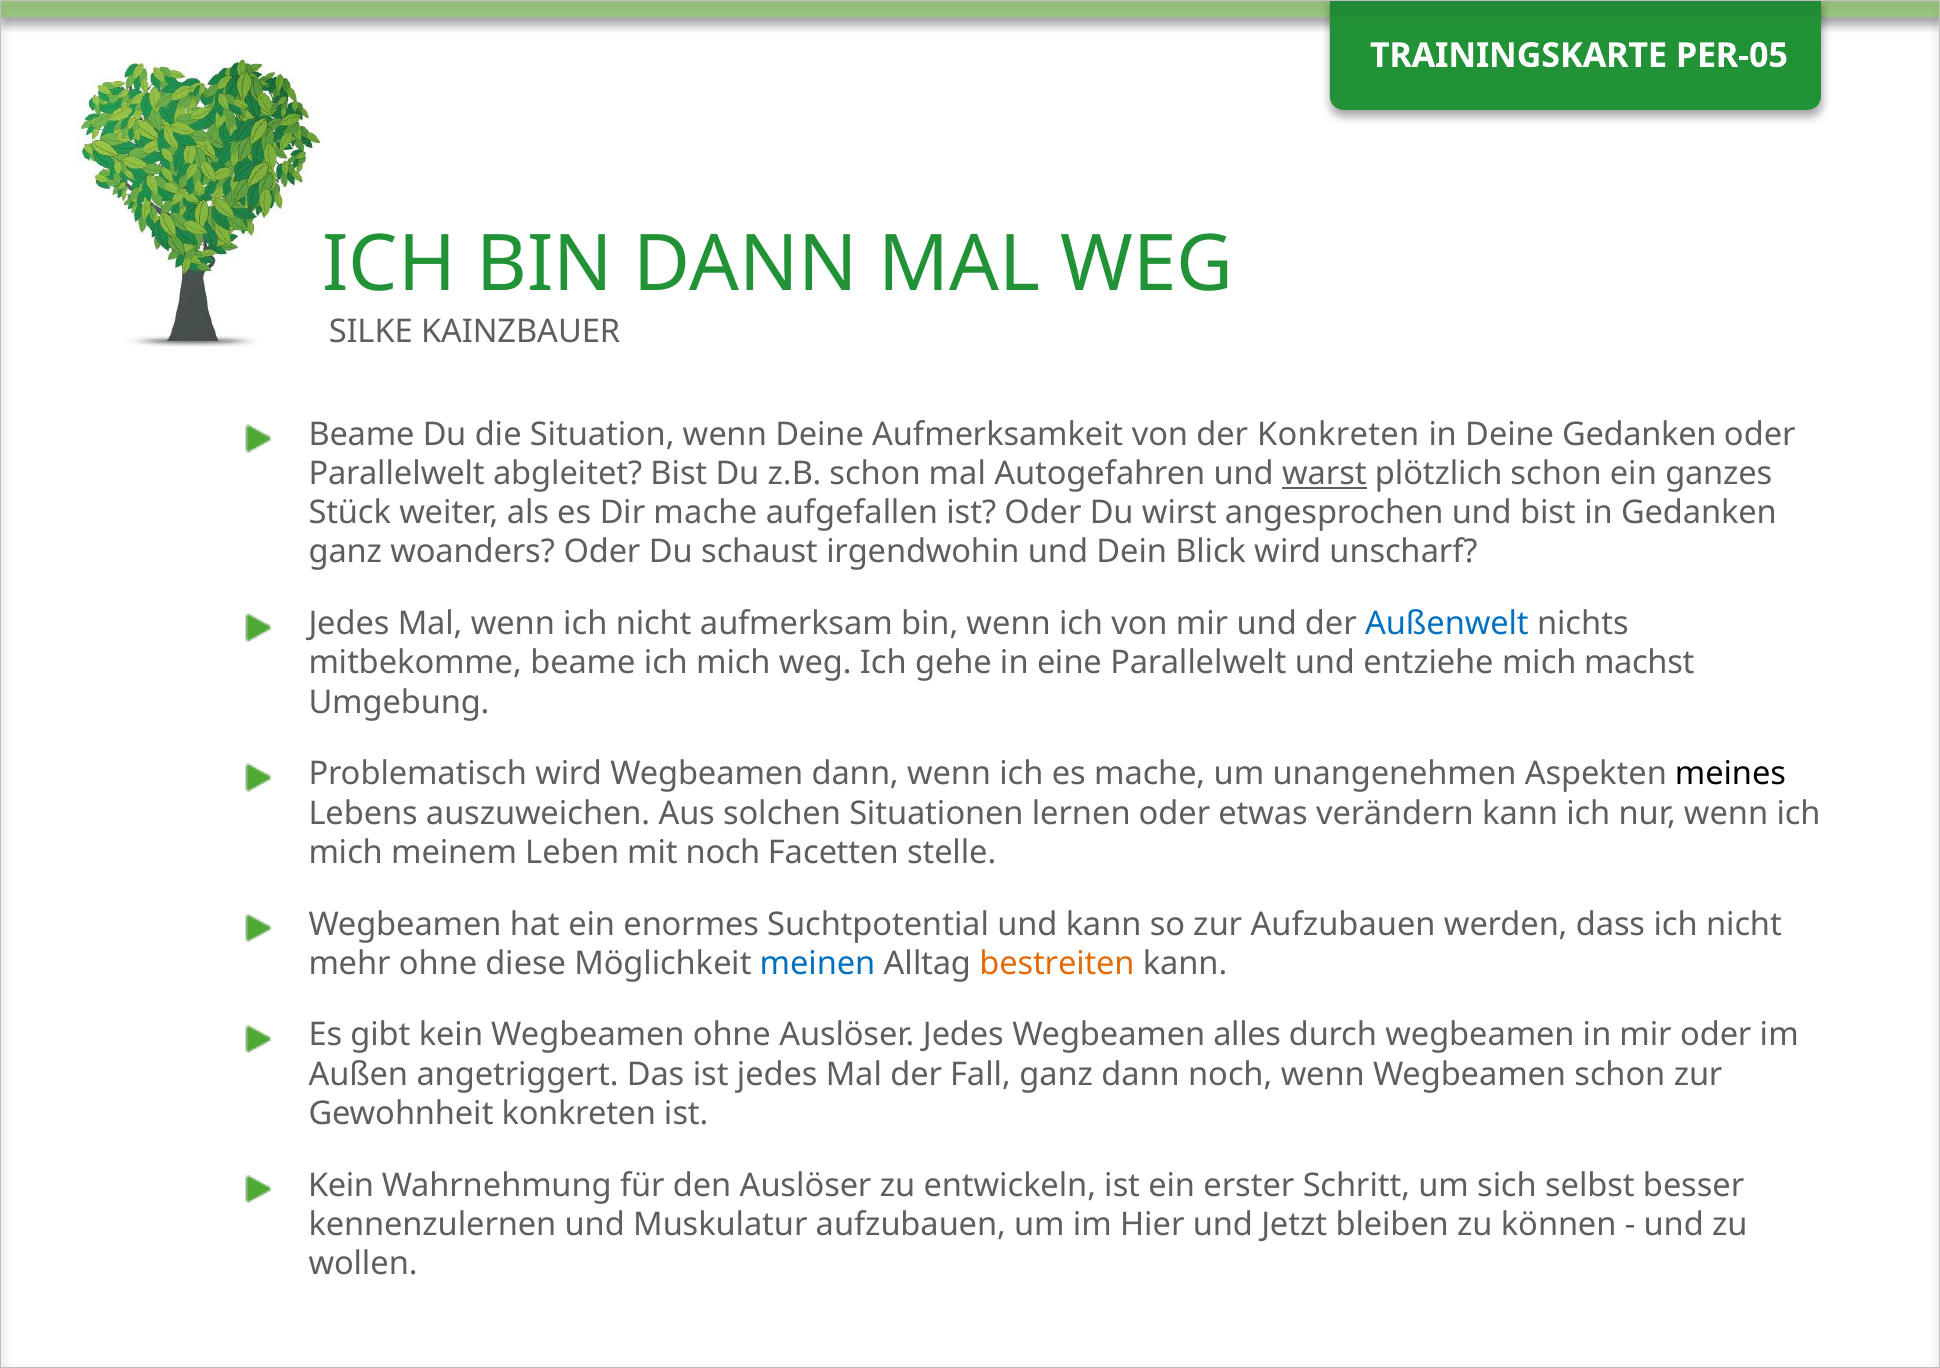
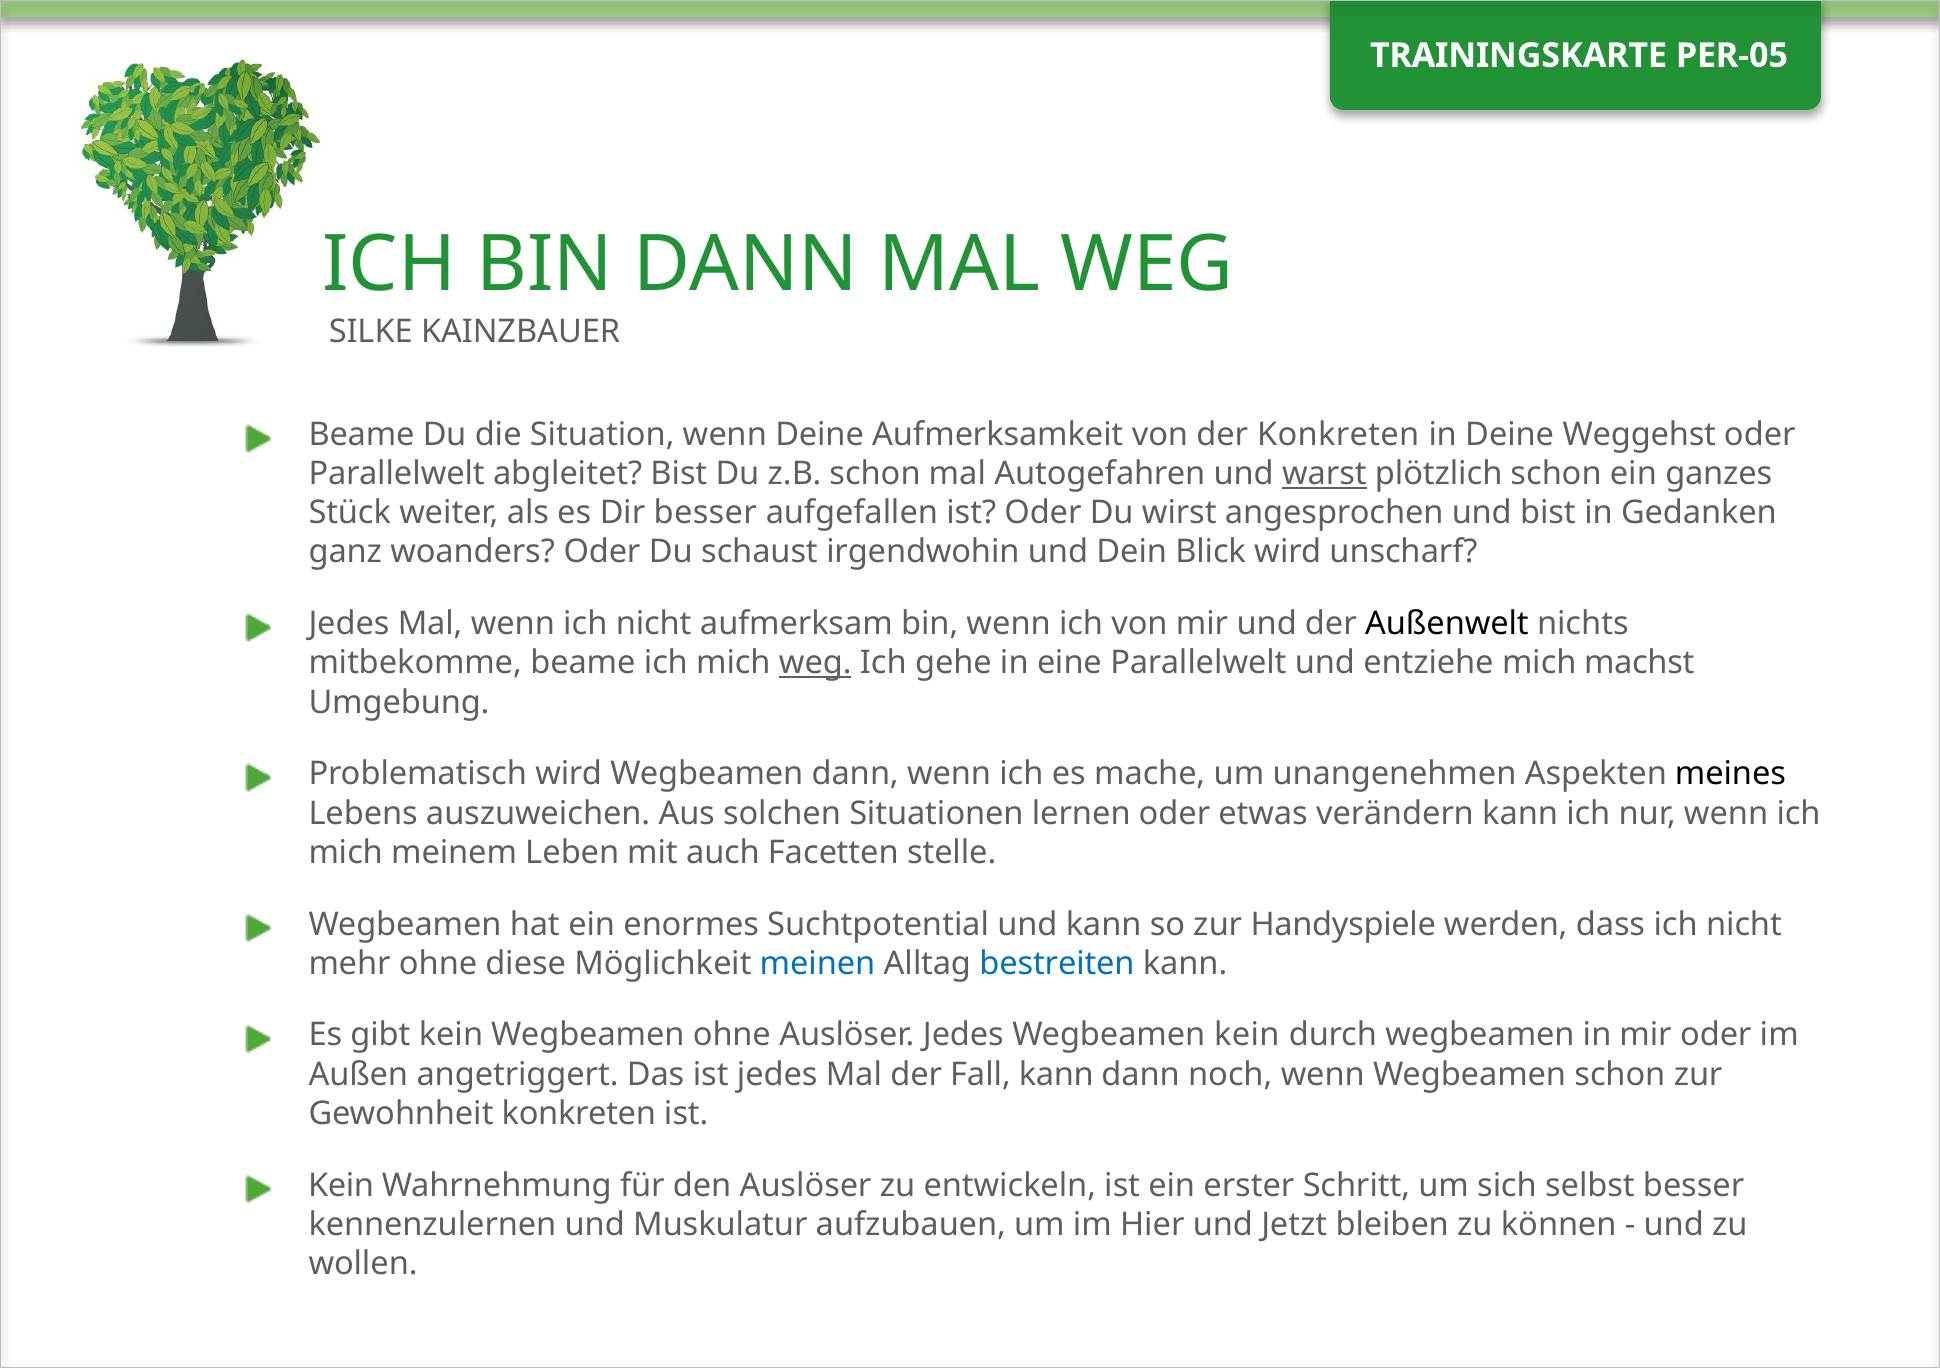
Deine Gedanken: Gedanken -> Weggehst (1639, 435)
Dir mache: mache -> besser (705, 513)
Außenwelt colour: blue -> black (1447, 624)
weg underline: none -> present (815, 663)
mit noch: noch -> auch (723, 852)
zur Aufzubauen: Aufzubauen -> Handyspiele (1343, 924)
bestreiten colour: orange -> blue (1057, 963)
Wegbeamen alles: alles -> kein (1247, 1035)
Fall ganz: ganz -> kann (1056, 1074)
